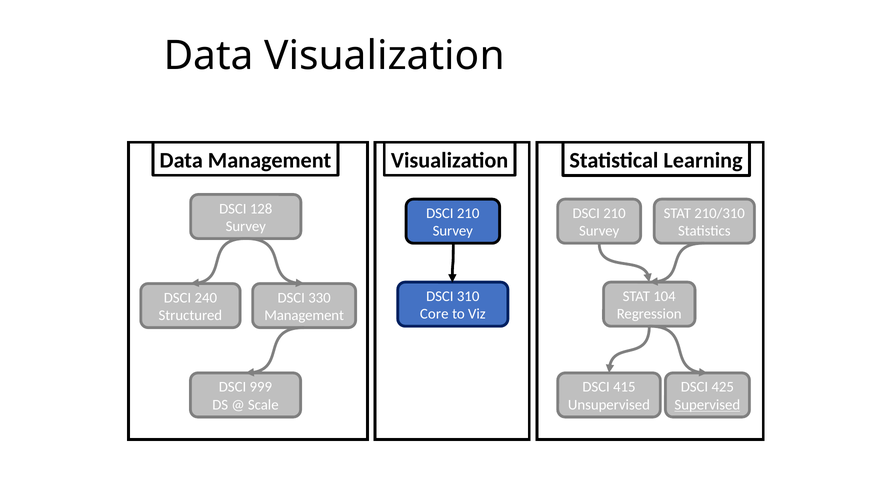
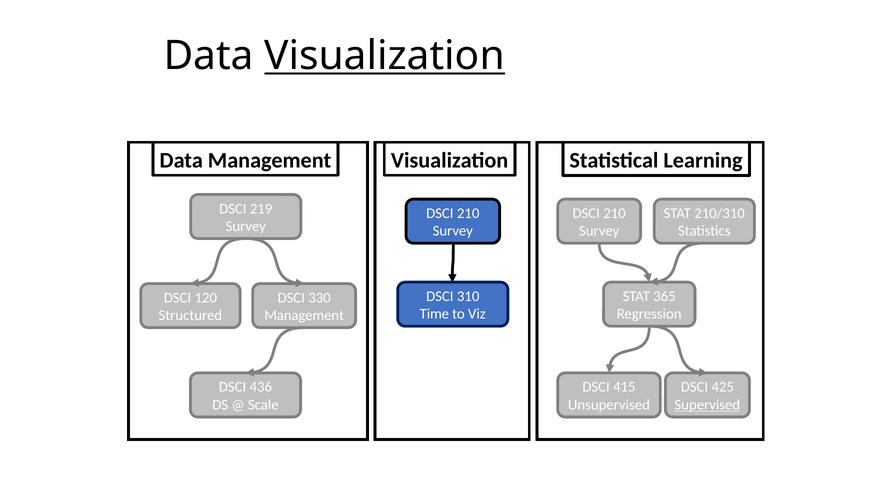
Visualization underline: none -> present (385, 56)
128: 128 -> 219 (261, 209)
104: 104 -> 365 (664, 296)
240: 240 -> 120 (206, 298)
Core: Core -> Time (434, 314)
999: 999 -> 436 (261, 387)
